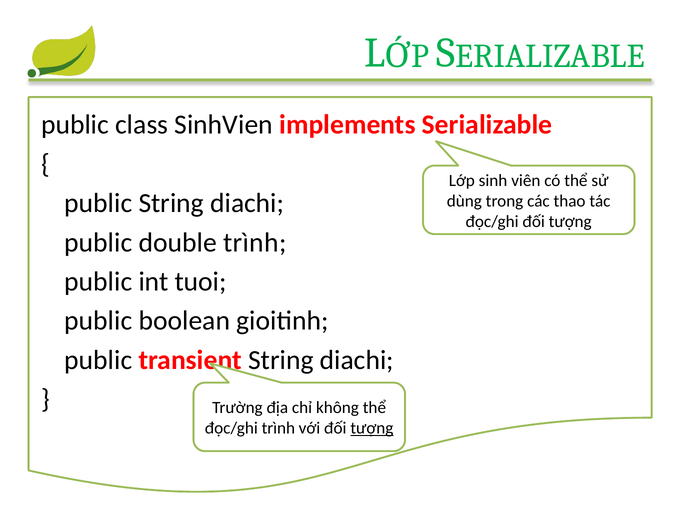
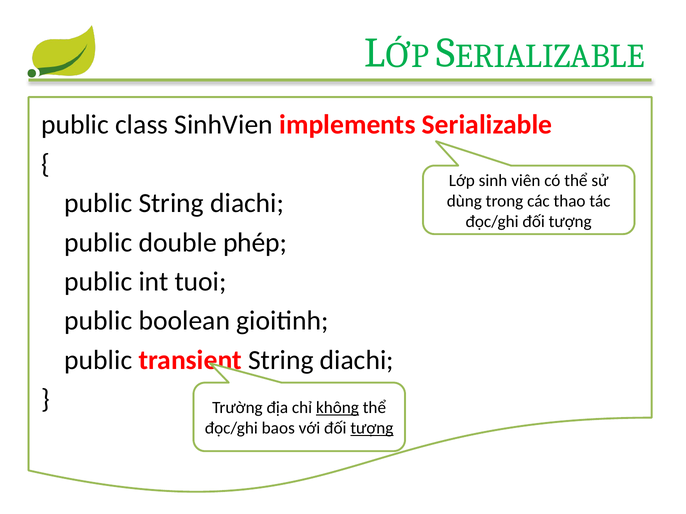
double trình: trình -> phép (255, 243)
không underline: none -> present (337, 408)
đọc/ghi trình: trình -> baos (278, 429)
